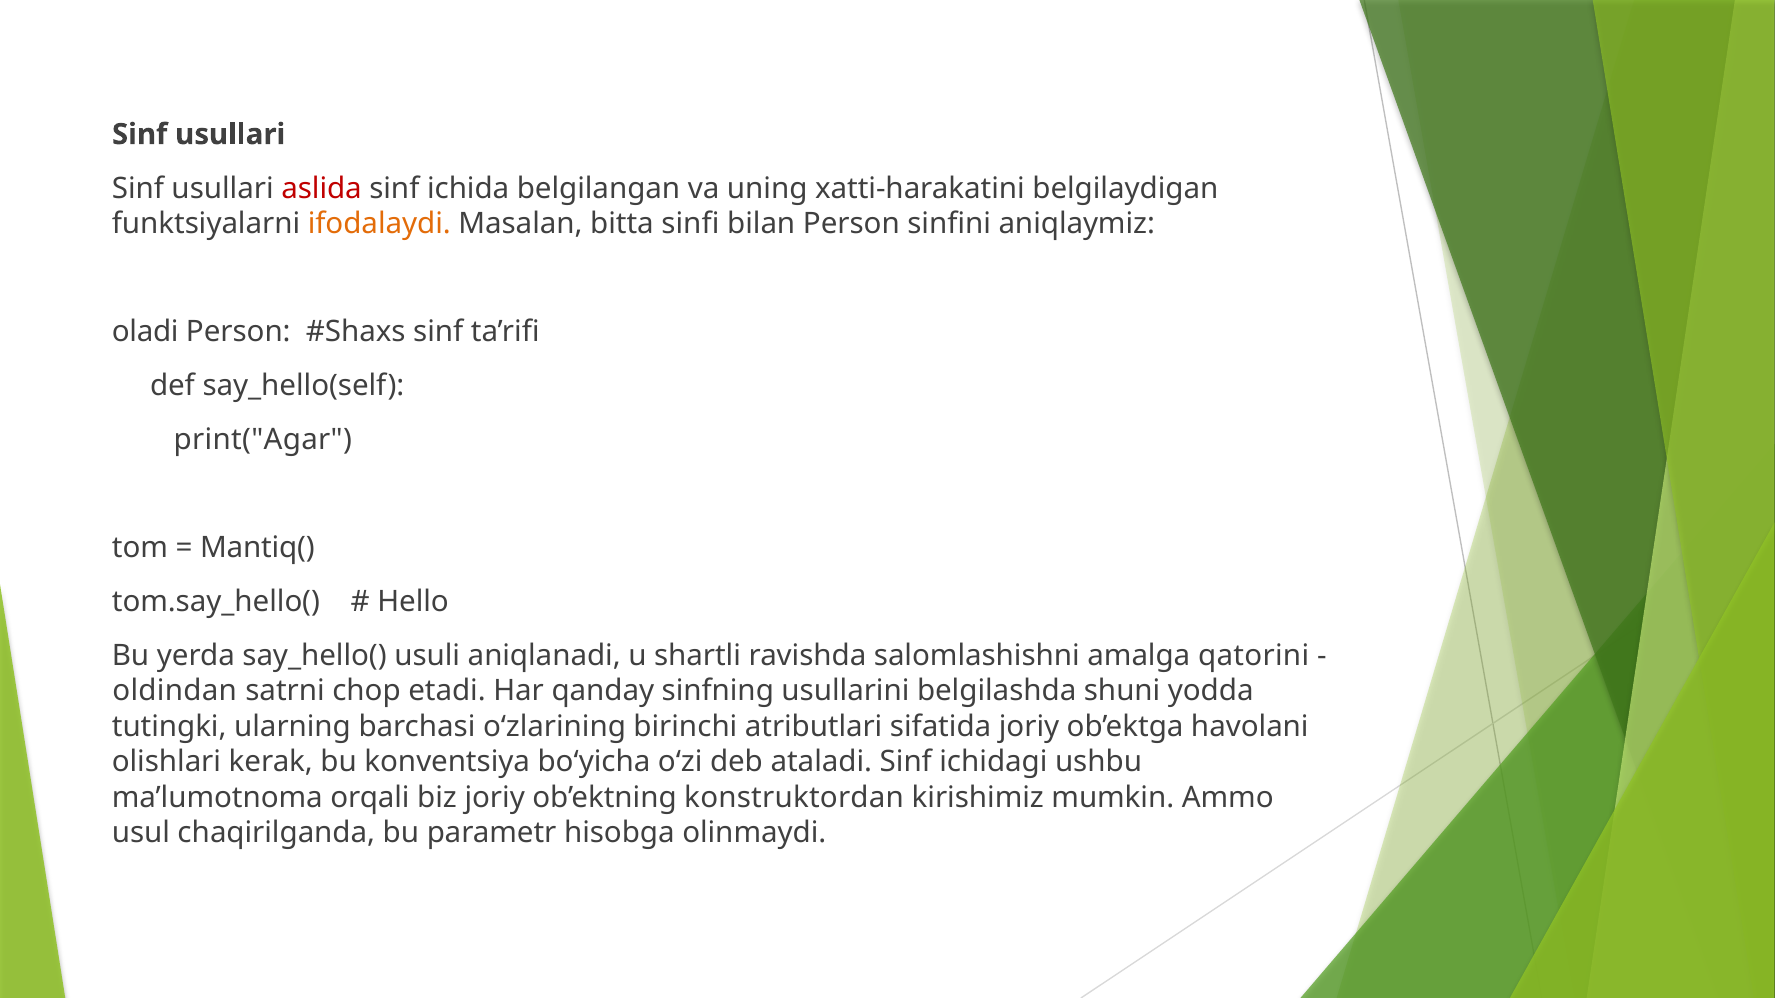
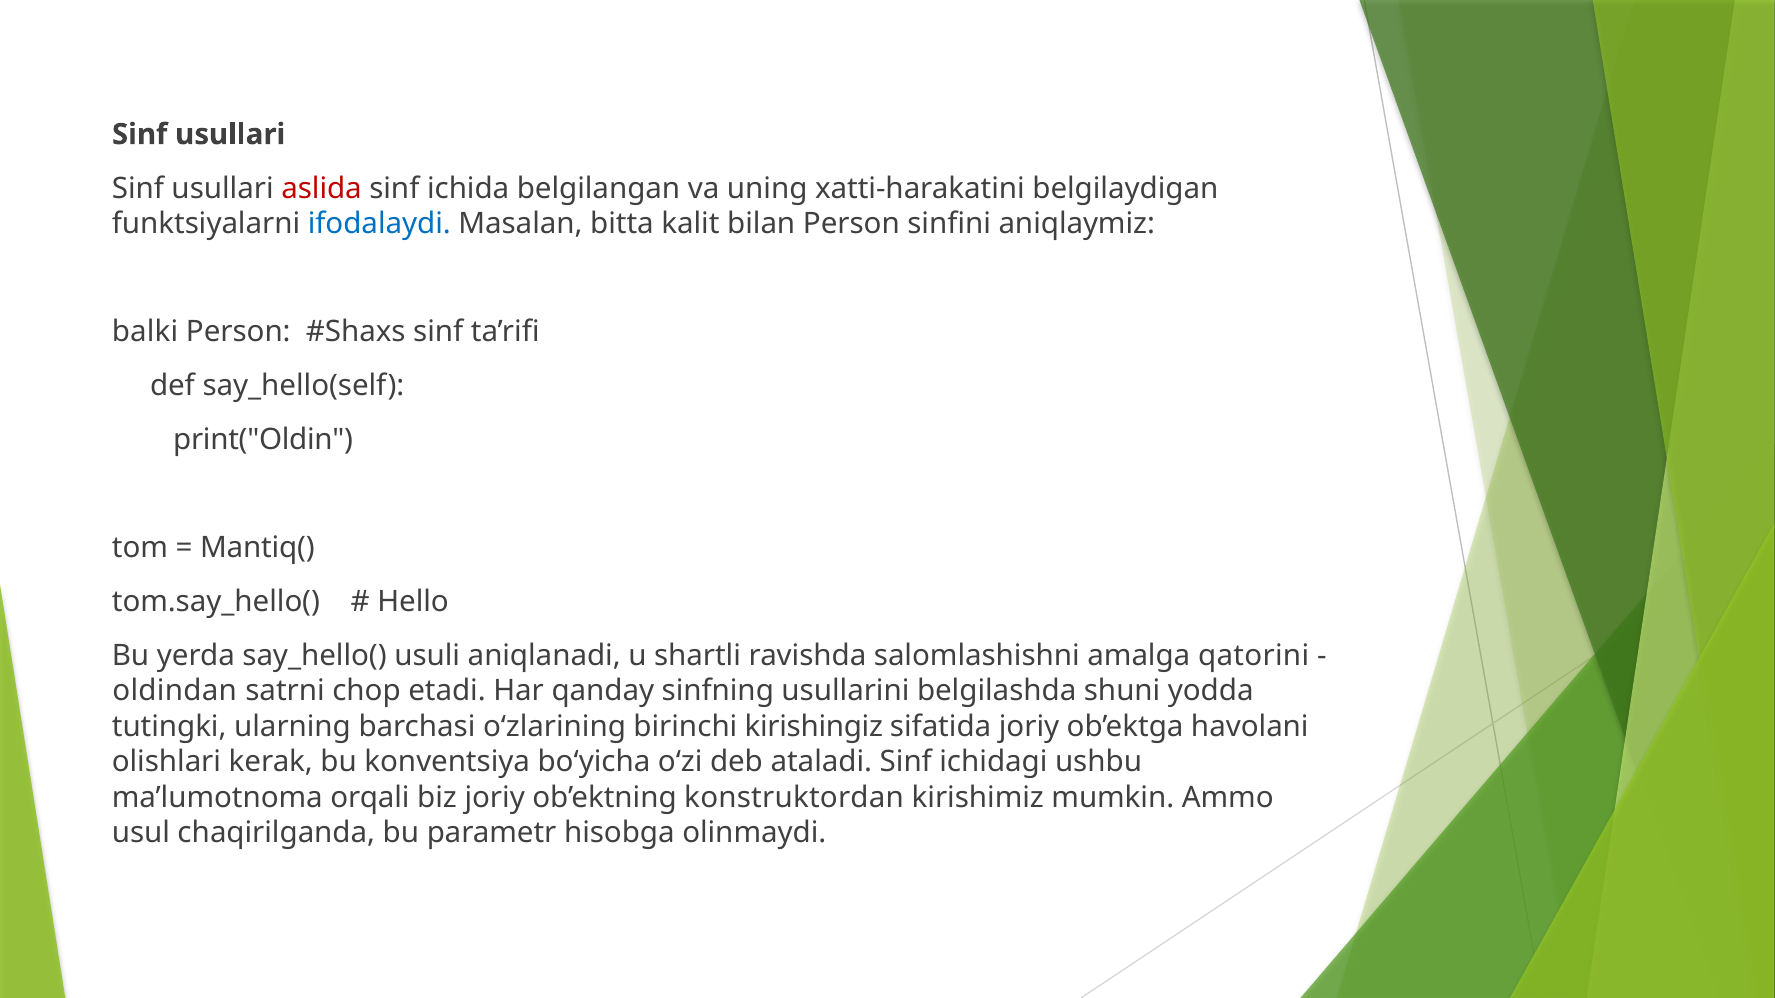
ifodalaydi colour: orange -> blue (379, 224)
sinfi: sinfi -> kalit (690, 224)
oladi: oladi -> balki (145, 332)
print("Agar: print("Agar -> print("Oldin (263, 440)
atributlari: atributlari -> kirishingiz (814, 727)
